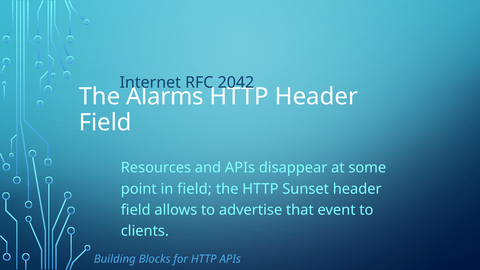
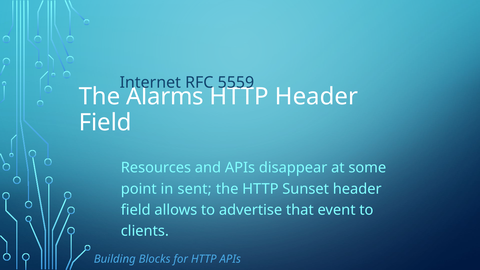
2042: 2042 -> 5559 (236, 83)
in field: field -> sent (195, 189)
